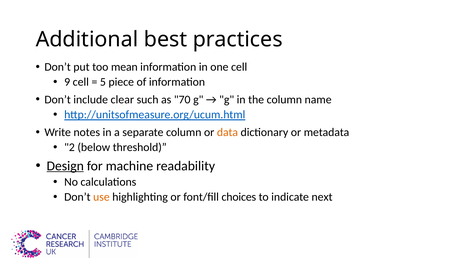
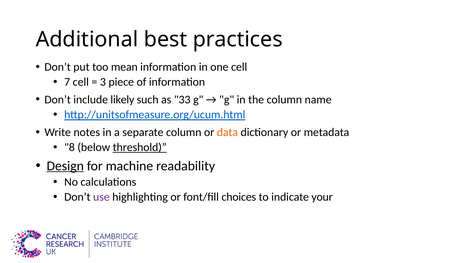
9: 9 -> 7 (67, 82)
5: 5 -> 3 (103, 82)
clear: clear -> likely (122, 100)
70: 70 -> 33 (182, 100)
2: 2 -> 8 (70, 147)
threshold underline: none -> present (140, 147)
use colour: orange -> purple (101, 197)
next: next -> your (322, 197)
